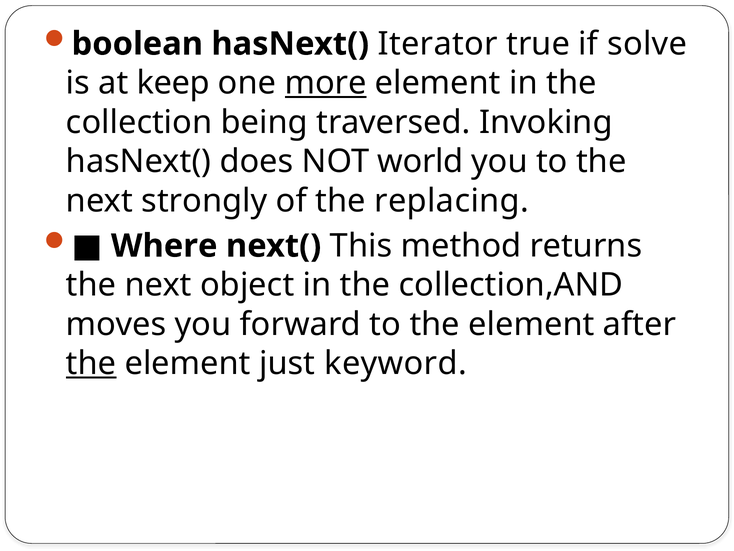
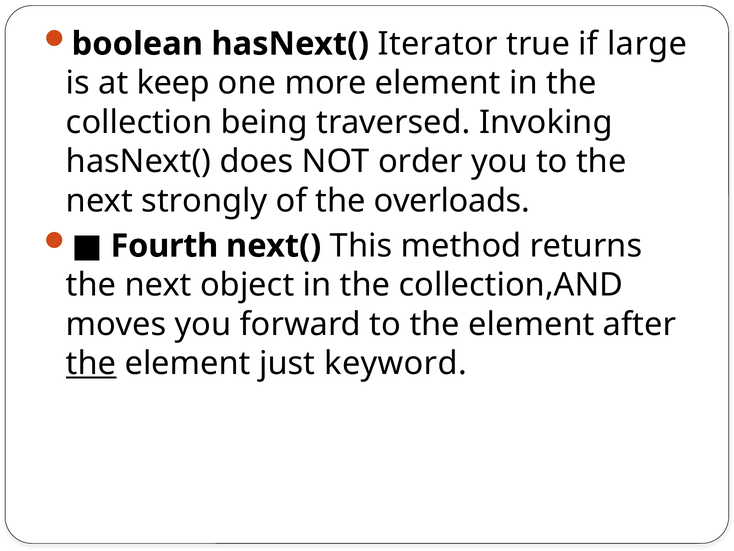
solve: solve -> large (647, 44)
more underline: present -> none (326, 83)
world: world -> order (420, 161)
replacing: replacing -> overloads (452, 201)
Where: Where -> Fourth (164, 246)
